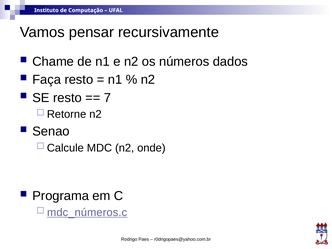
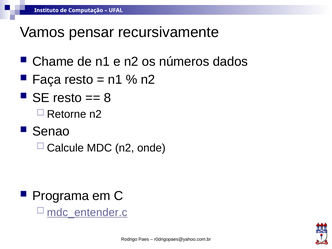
7: 7 -> 8 (108, 98)
mdc_números.c: mdc_números.c -> mdc_entender.c (87, 212)
